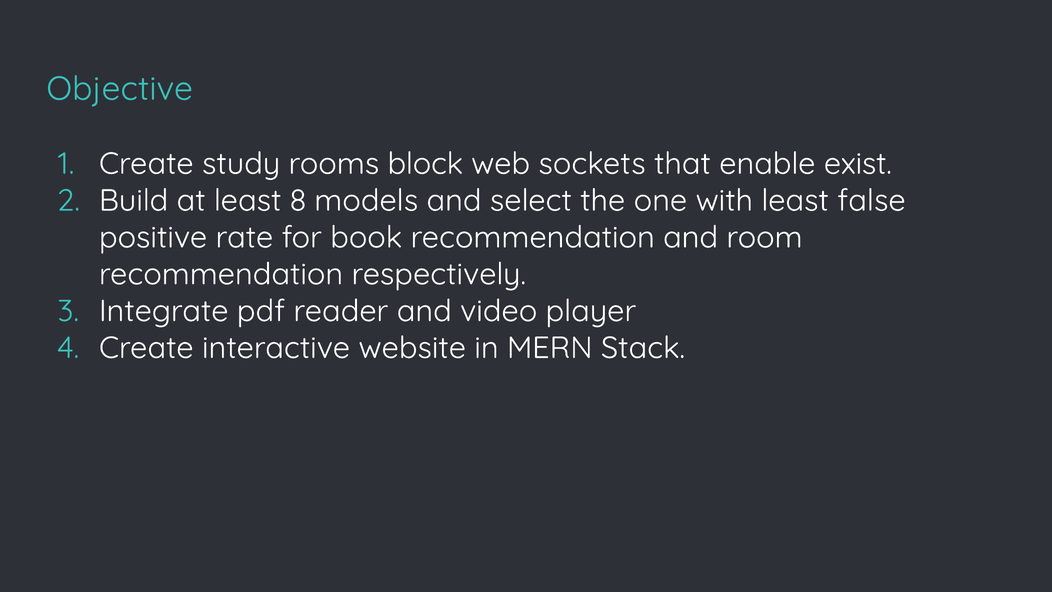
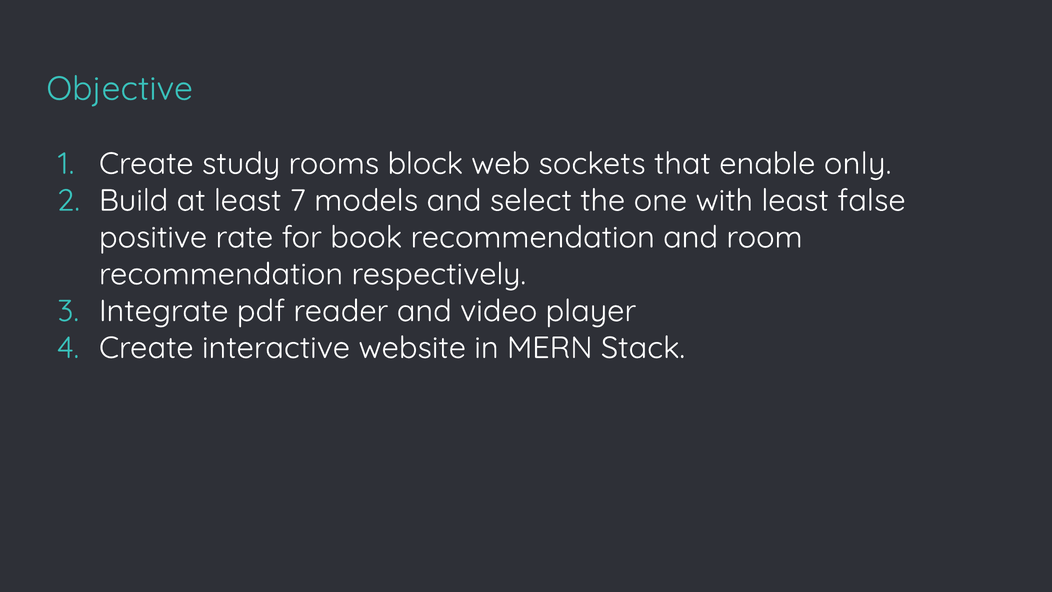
exist: exist -> only (858, 164)
8: 8 -> 7 (298, 200)
